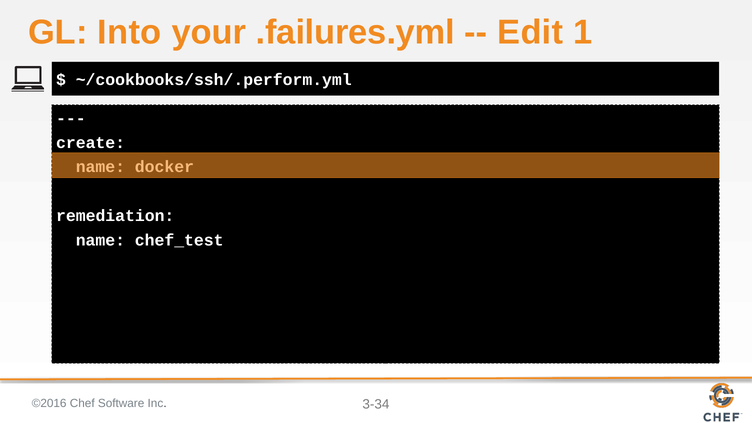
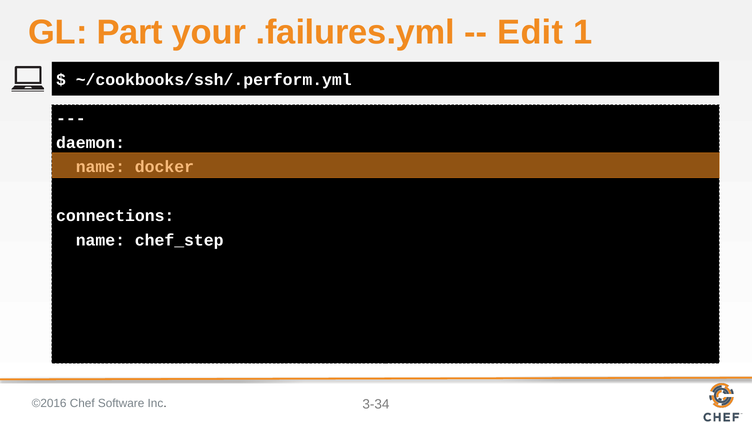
Into: Into -> Part (130, 33)
create: create -> daemon (91, 143)
remediation: remediation -> connections (115, 216)
chef_test: chef_test -> chef_step (179, 240)
